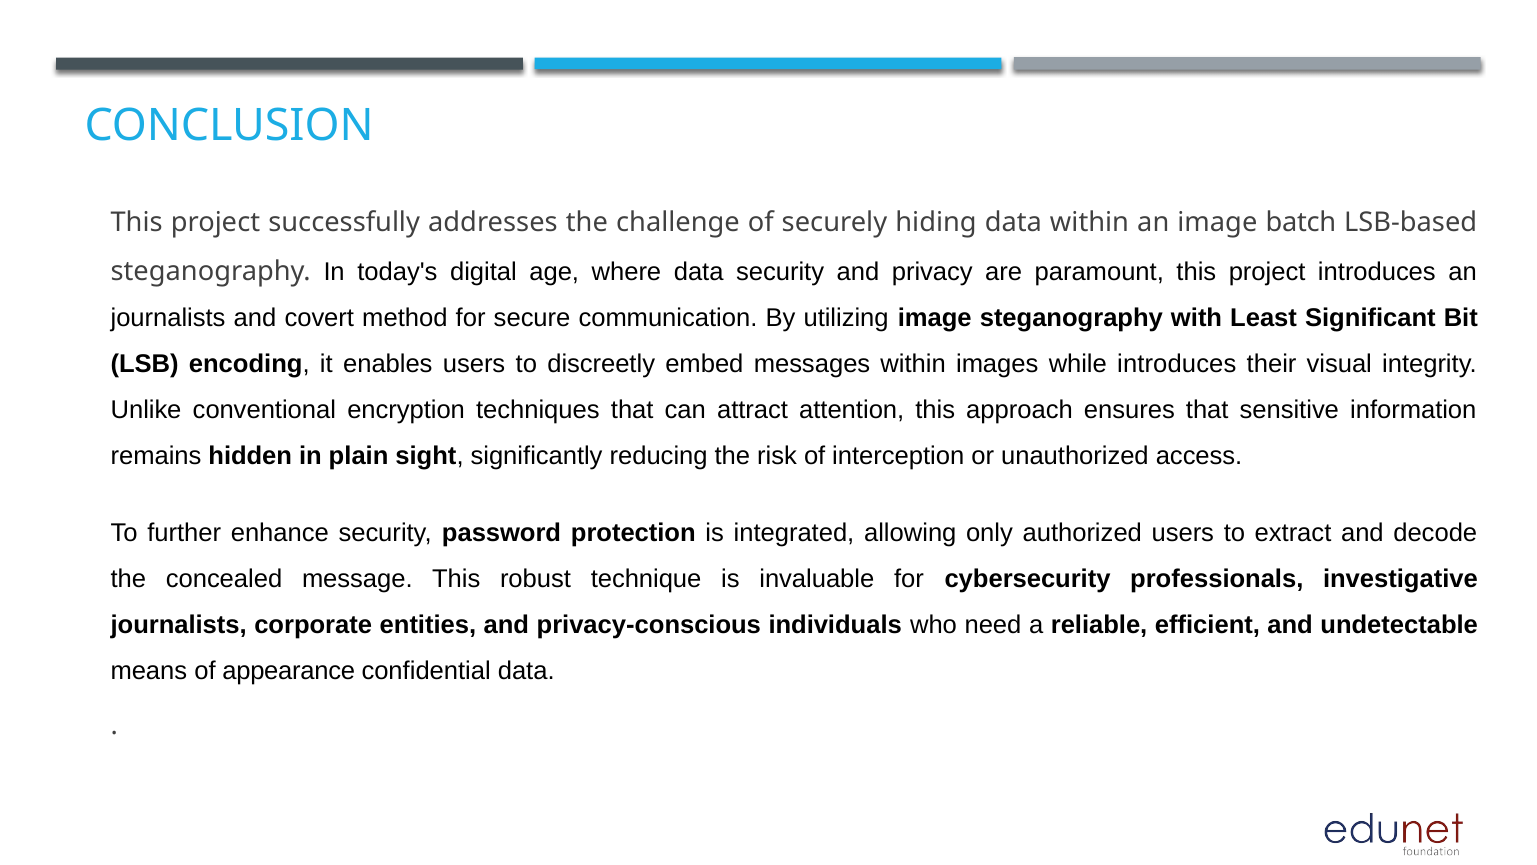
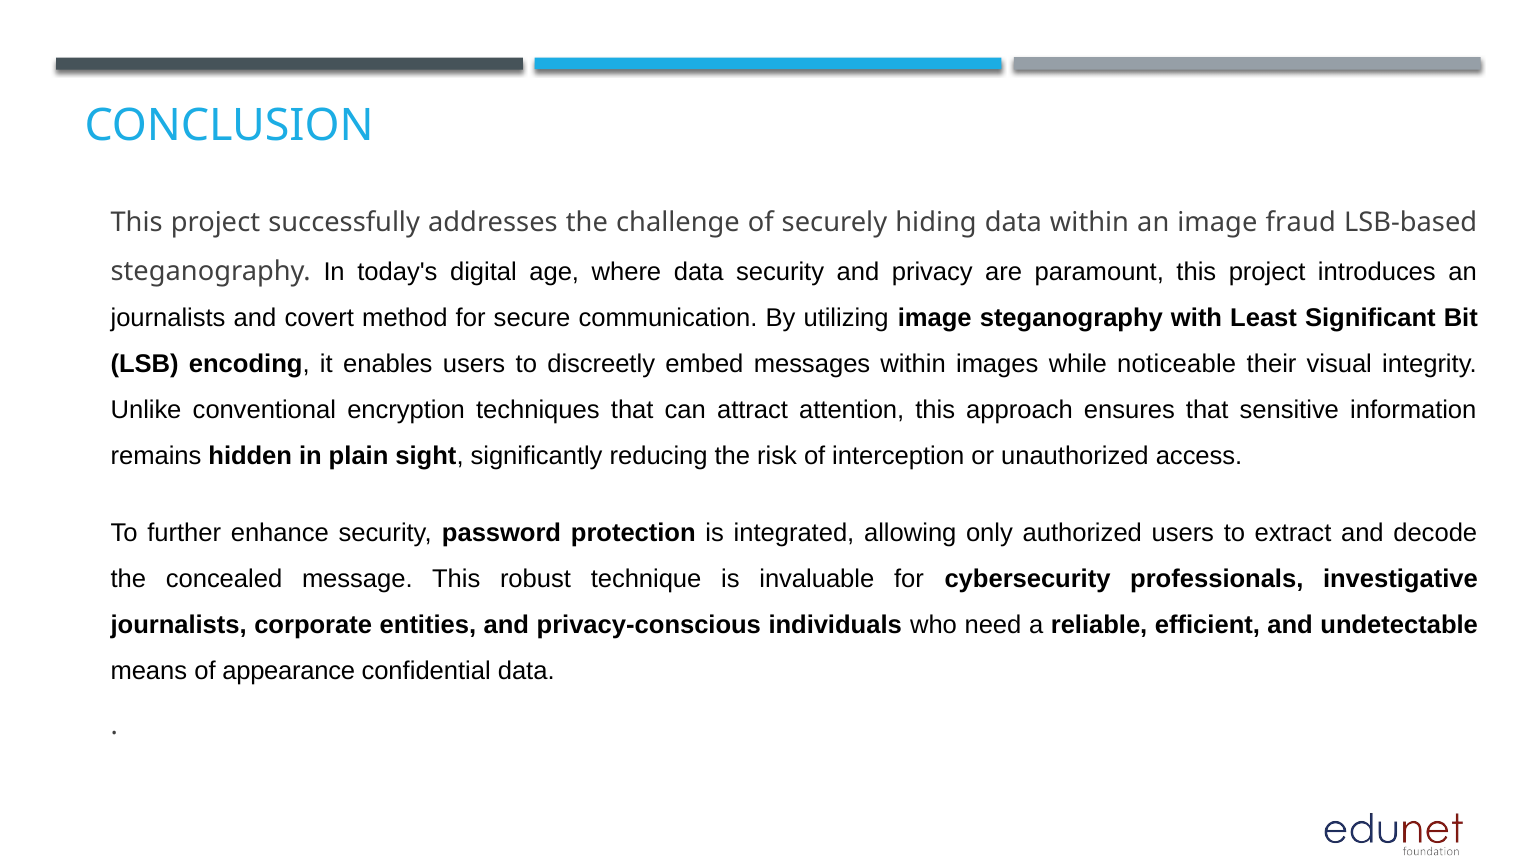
batch: batch -> fraud (1301, 222)
while introduces: introduces -> noticeable (1177, 364)
